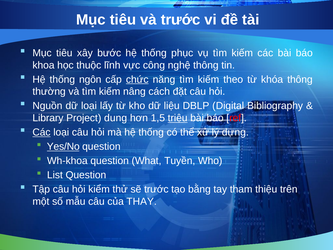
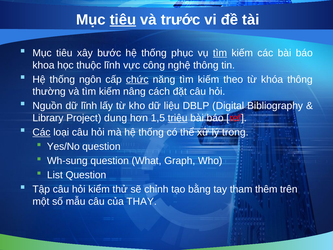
tiêu underline: none -> present (123, 20)
tìm underline: none -> present (220, 53)
dữ loại: loại -> lĩnh (89, 106)
dựng: dựng -> trong (235, 132)
Yes/No underline: present -> none (63, 146)
Wh-khoa: Wh-khoa -> Wh-sung (67, 161)
Tuyền: Tuyền -> Graph (180, 161)
sẽ trước: trước -> chỉnh (156, 189)
thiệu: thiệu -> thêm (266, 189)
